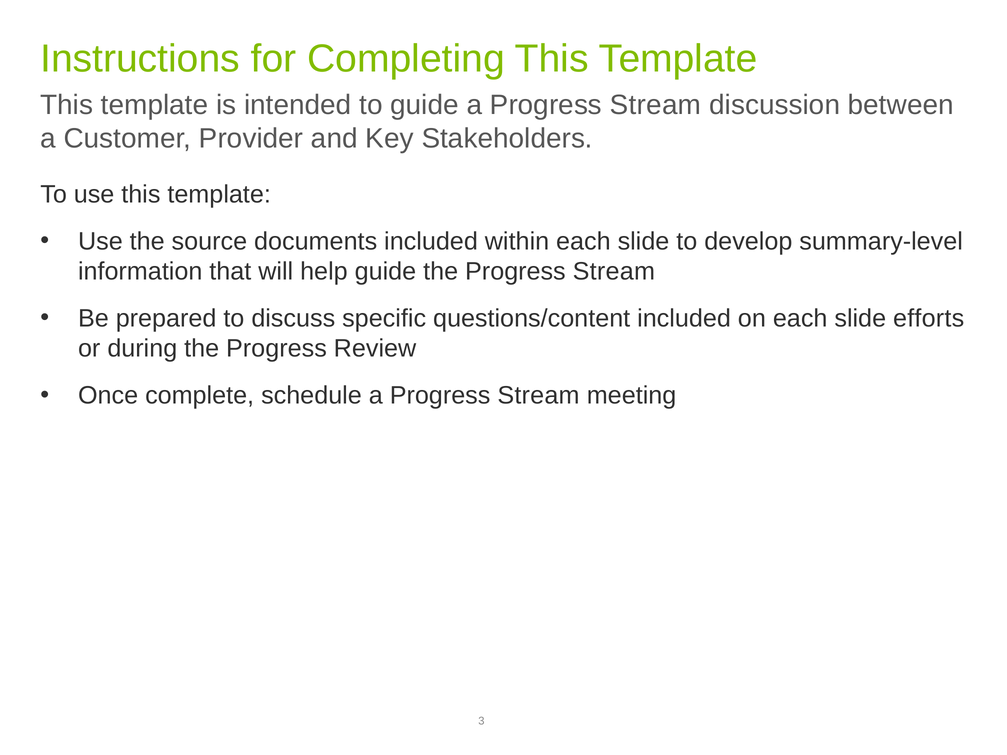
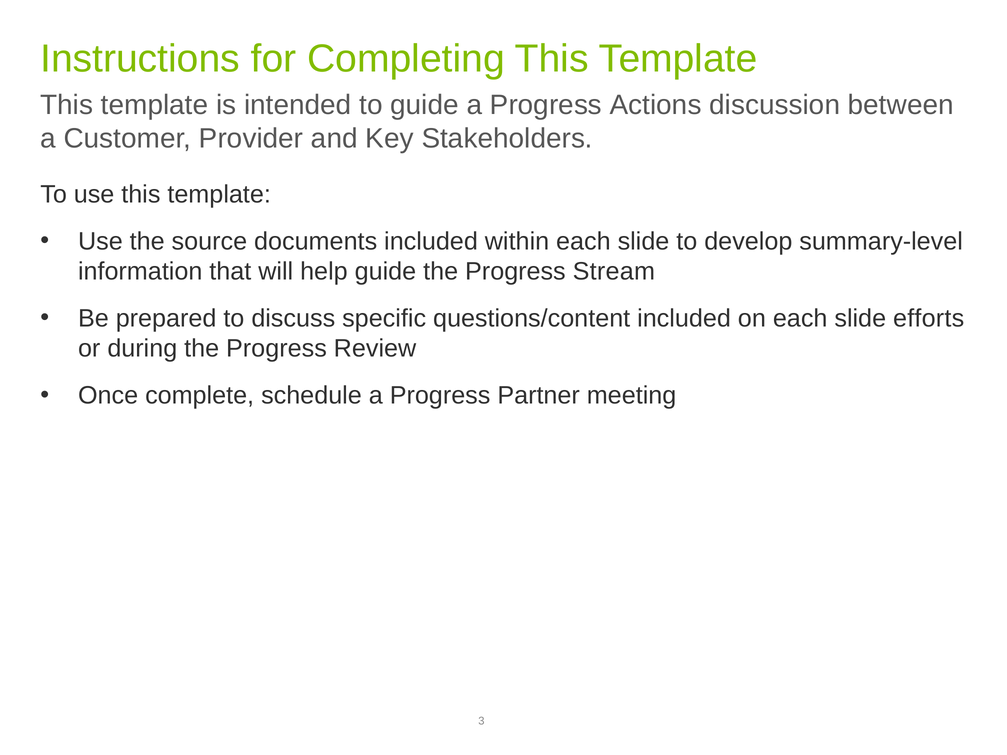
guide a Progress Stream: Stream -> Actions (656, 105)
schedule a Progress Stream: Stream -> Partner (539, 396)
